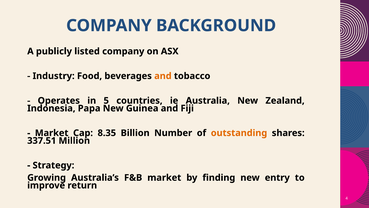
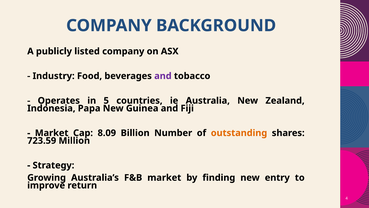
and colour: orange -> purple (163, 76)
8.35: 8.35 -> 8.09 (107, 133)
337.51: 337.51 -> 723.59 (42, 140)
